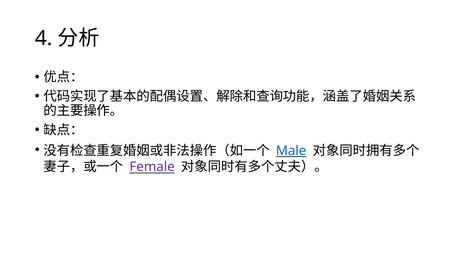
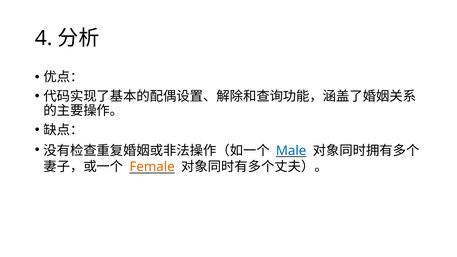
Female colour: purple -> orange (152, 167)
